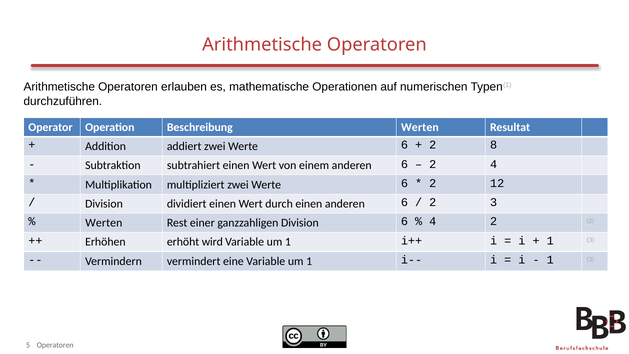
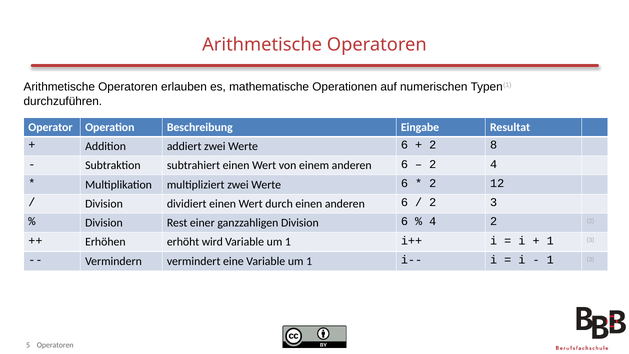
Beschreibung Werten: Werten -> Eingabe (420, 127)
Werten: Werten -> Division (104, 223)
